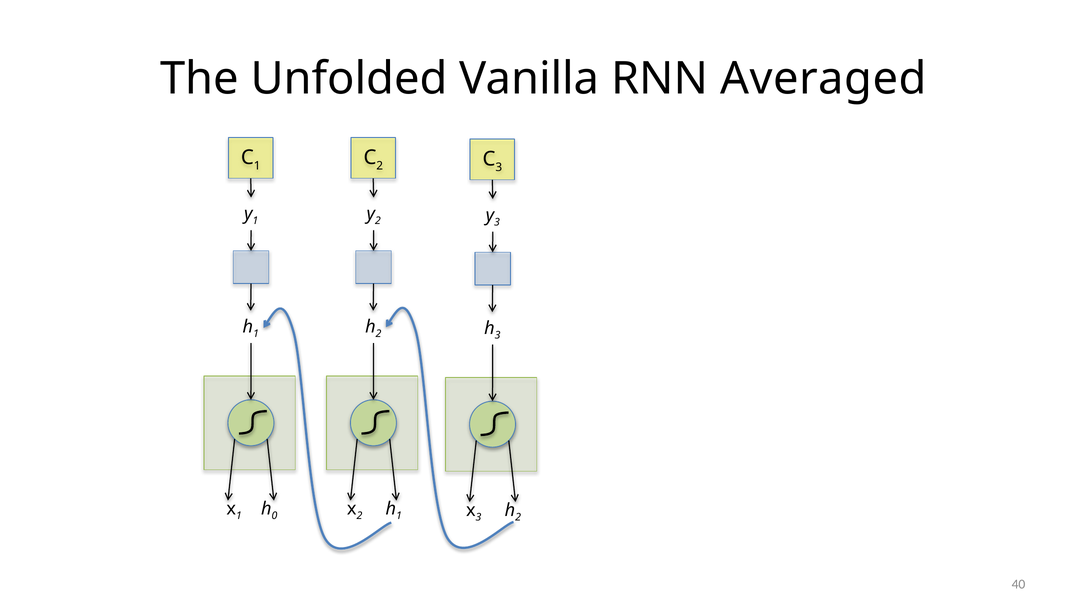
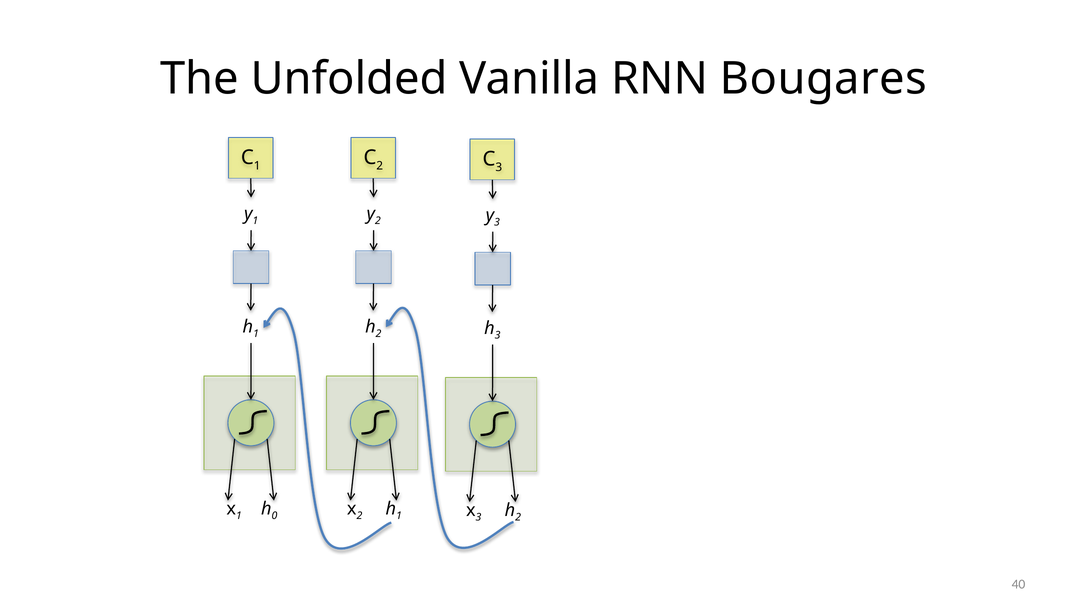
Averaged: Averaged -> Bougares (823, 79)
